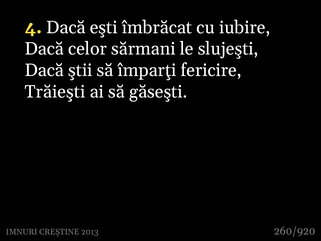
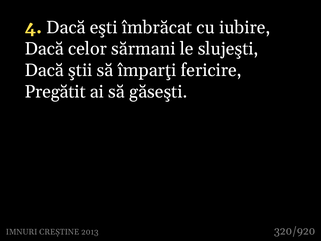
Trăieşti: Trăieşti -> Pregătit (55, 92)
260/920: 260/920 -> 320/920 (295, 231)
